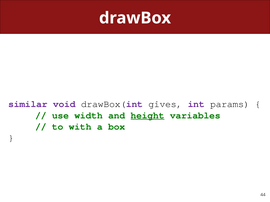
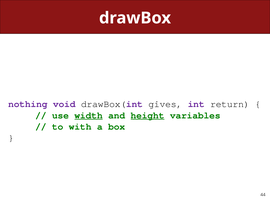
similar: similar -> nothing (28, 104)
params: params -> return (230, 104)
width underline: none -> present (89, 116)
